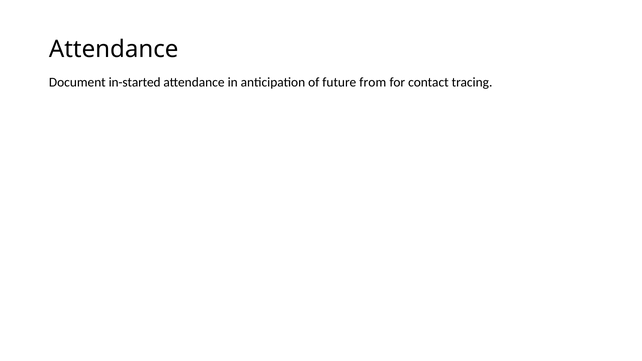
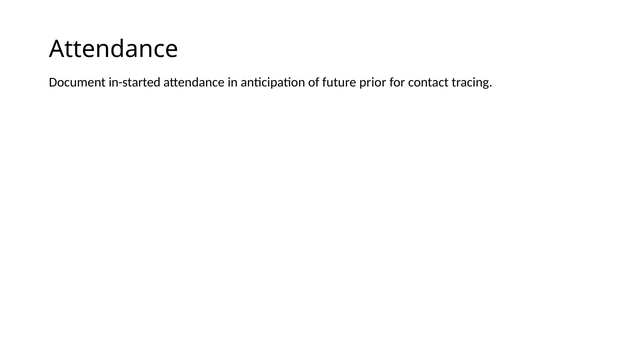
from: from -> prior (373, 82)
